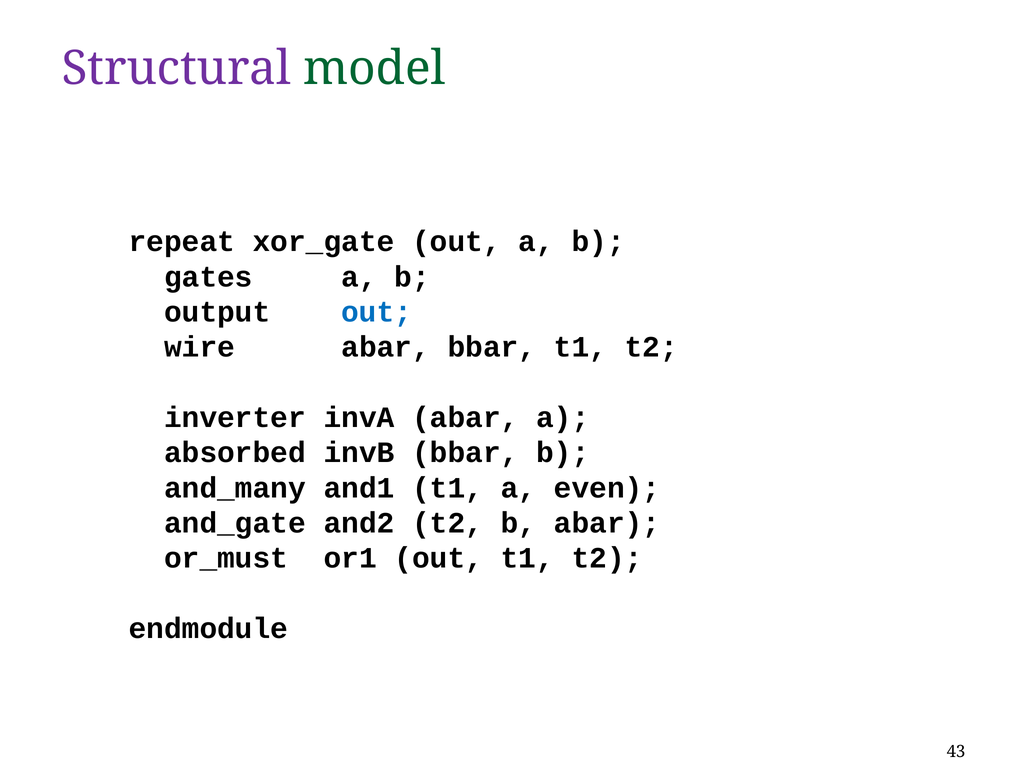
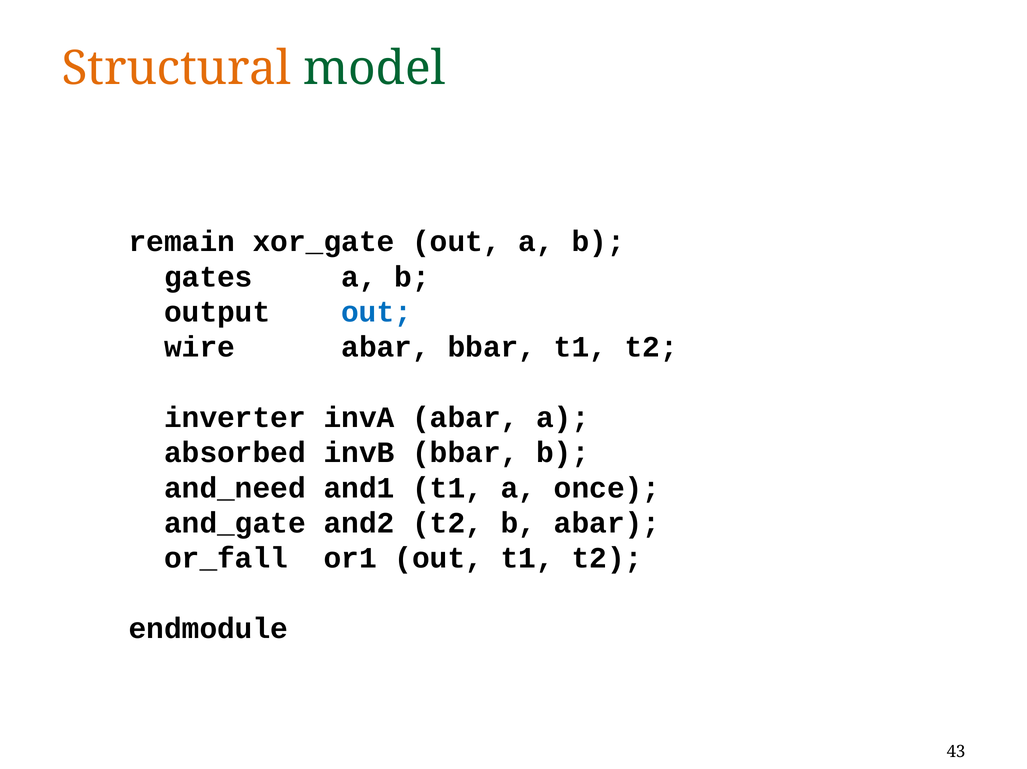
Structural colour: purple -> orange (176, 68)
repeat: repeat -> remain (182, 242)
and_many: and_many -> and_need (235, 488)
even: even -> once (607, 488)
or_must: or_must -> or_fall (226, 558)
